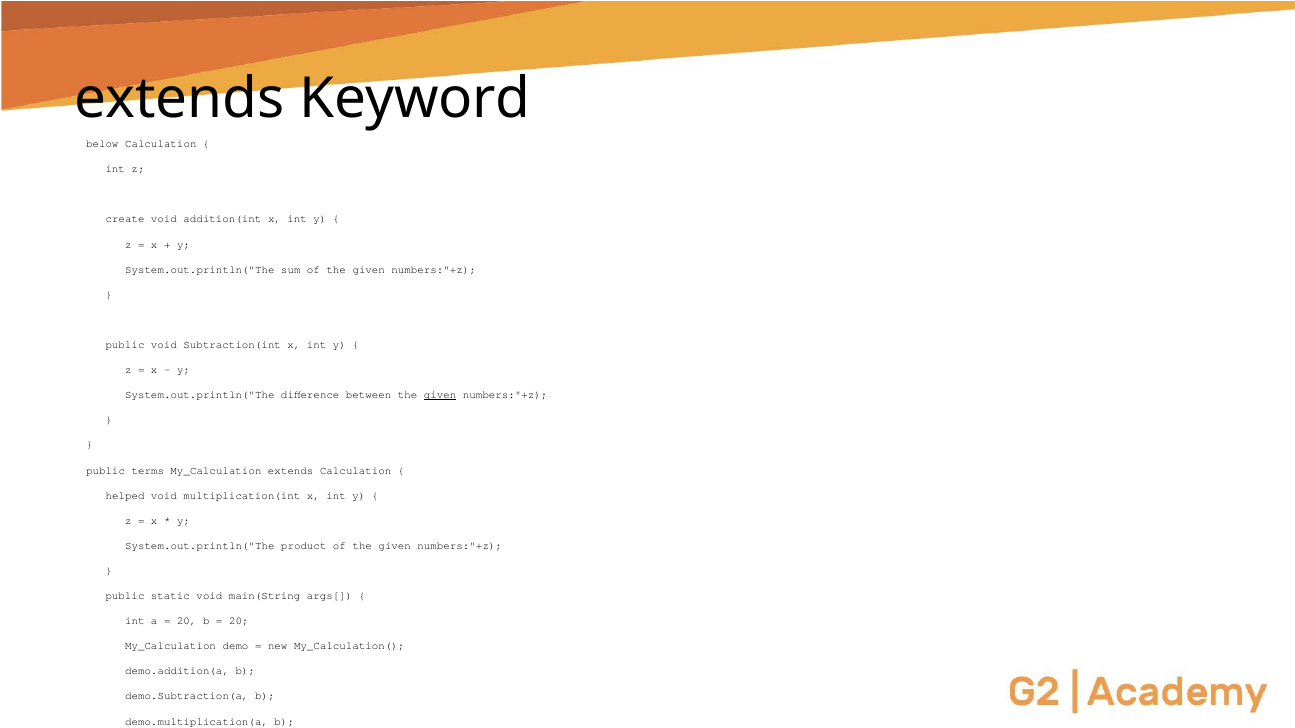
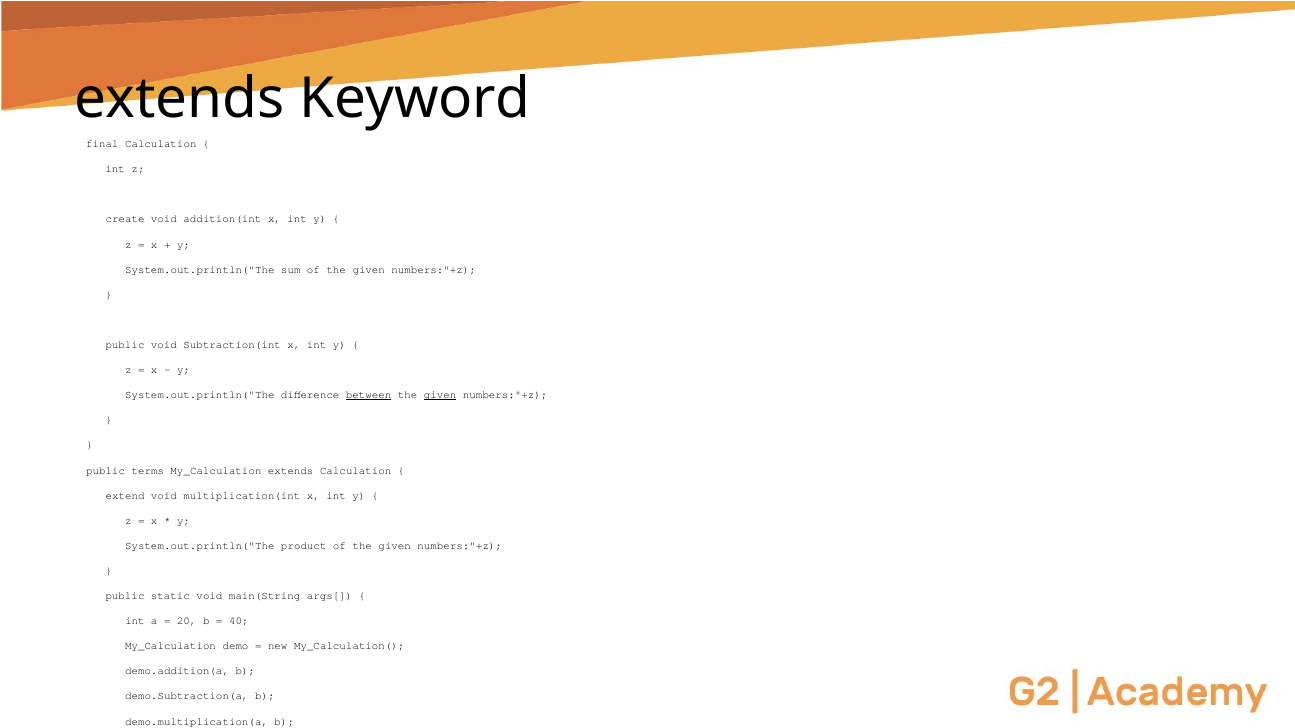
below: below -> final (102, 144)
between underline: none -> present (369, 395)
helped: helped -> extend (125, 496)
20: 20 -> 40 (239, 621)
